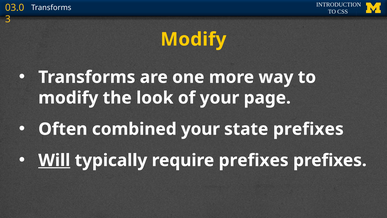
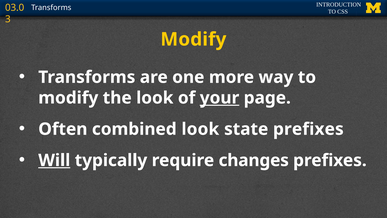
your underline: none -> present (220, 98)
combined your: your -> look (200, 129)
require prefixes: prefixes -> changes (254, 160)
